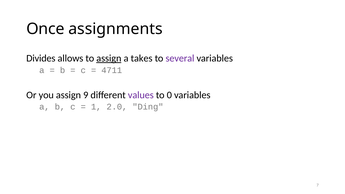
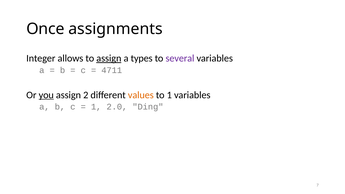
Divides: Divides -> Integer (41, 58)
takes: takes -> types (142, 58)
you underline: none -> present (46, 95)
9: 9 -> 2 (86, 95)
values colour: purple -> orange (141, 95)
to 0: 0 -> 1 (169, 95)
